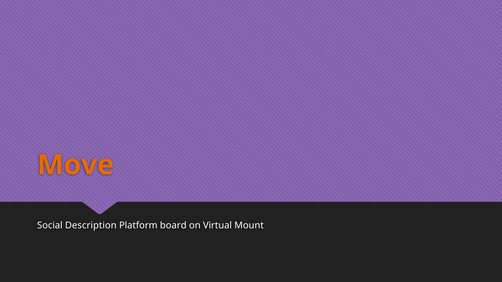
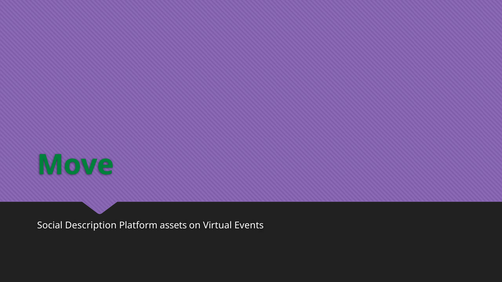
Move colour: orange -> green (76, 165)
board: board -> assets (173, 226)
Mount: Mount -> Events (249, 226)
